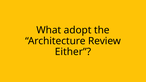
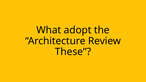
Either: Either -> These (73, 52)
